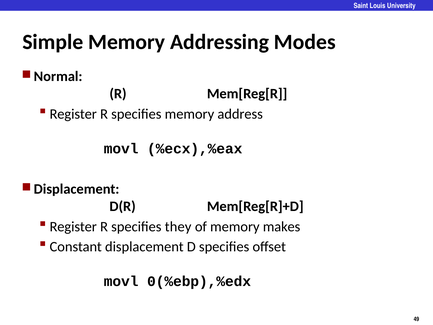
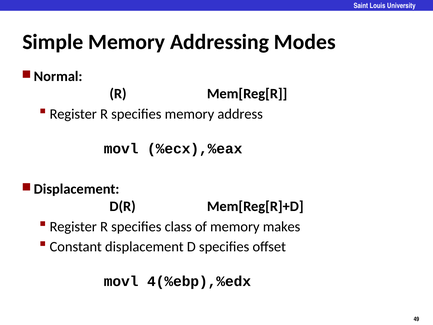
they: they -> class (178, 226)
0(%ebp),%edx: 0(%ebp),%edx -> 4(%ebp),%edx (199, 281)
